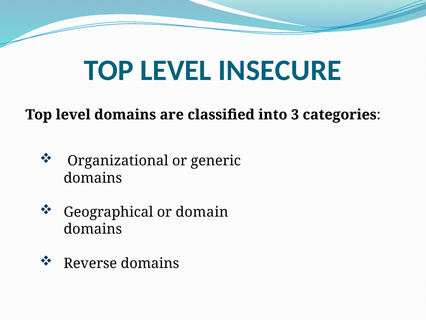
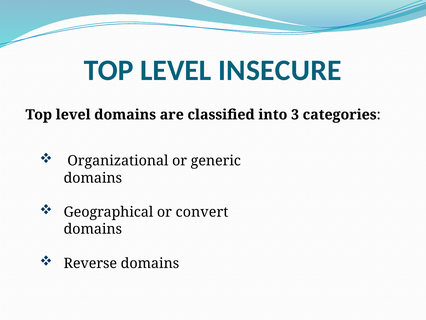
domain: domain -> convert (202, 212)
